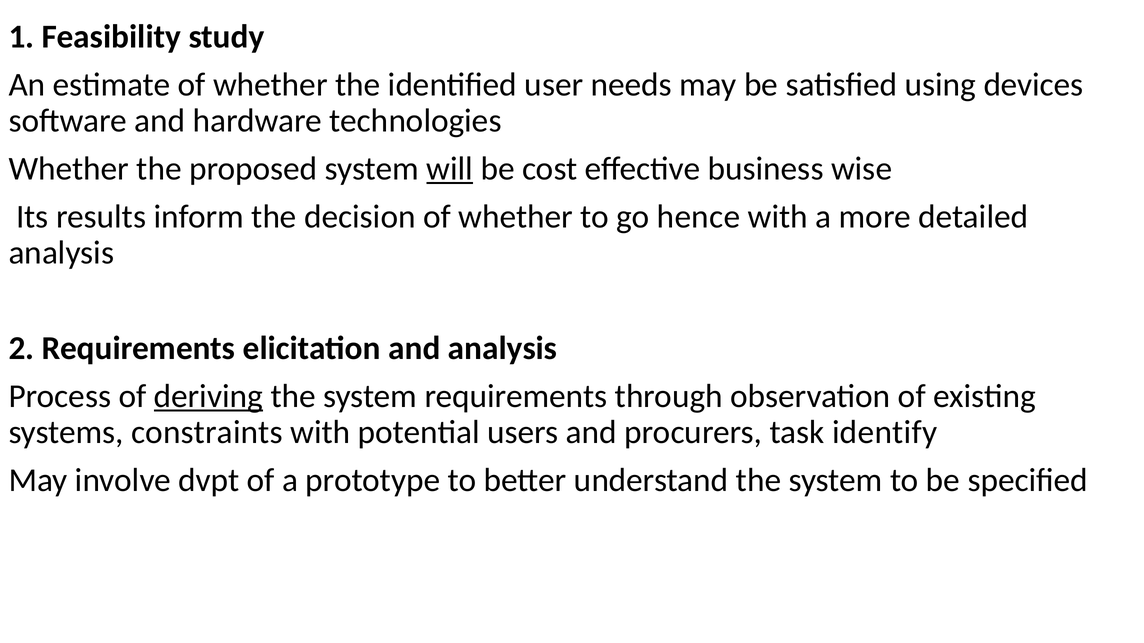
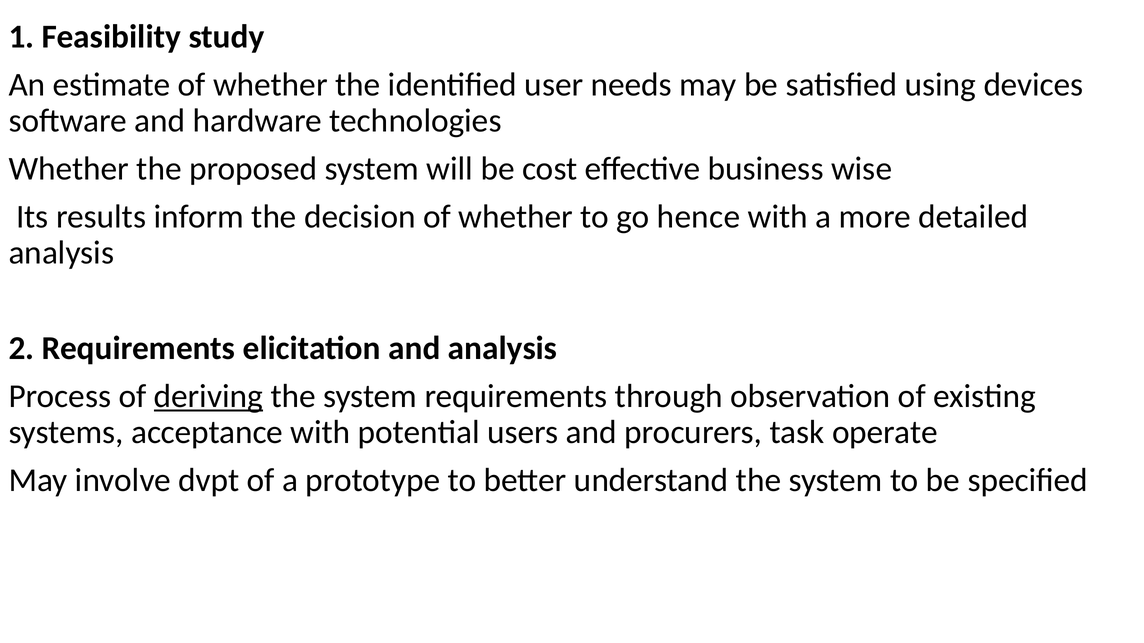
will underline: present -> none (450, 169)
constraints: constraints -> acceptance (207, 433)
identify: identify -> operate (885, 433)
